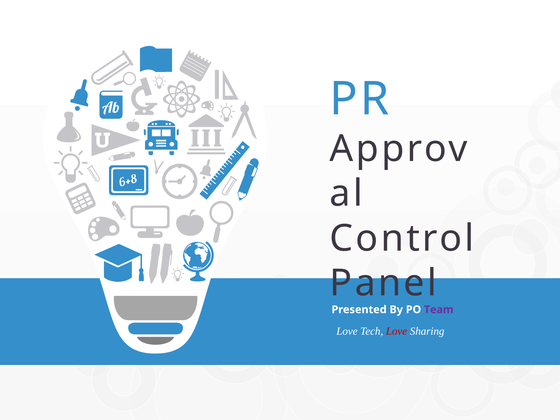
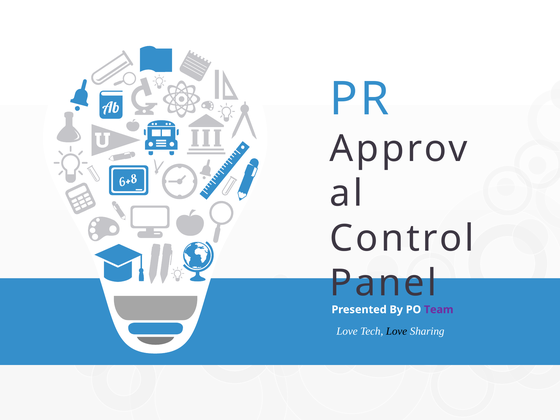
Love colour: red -> black (397, 331)
